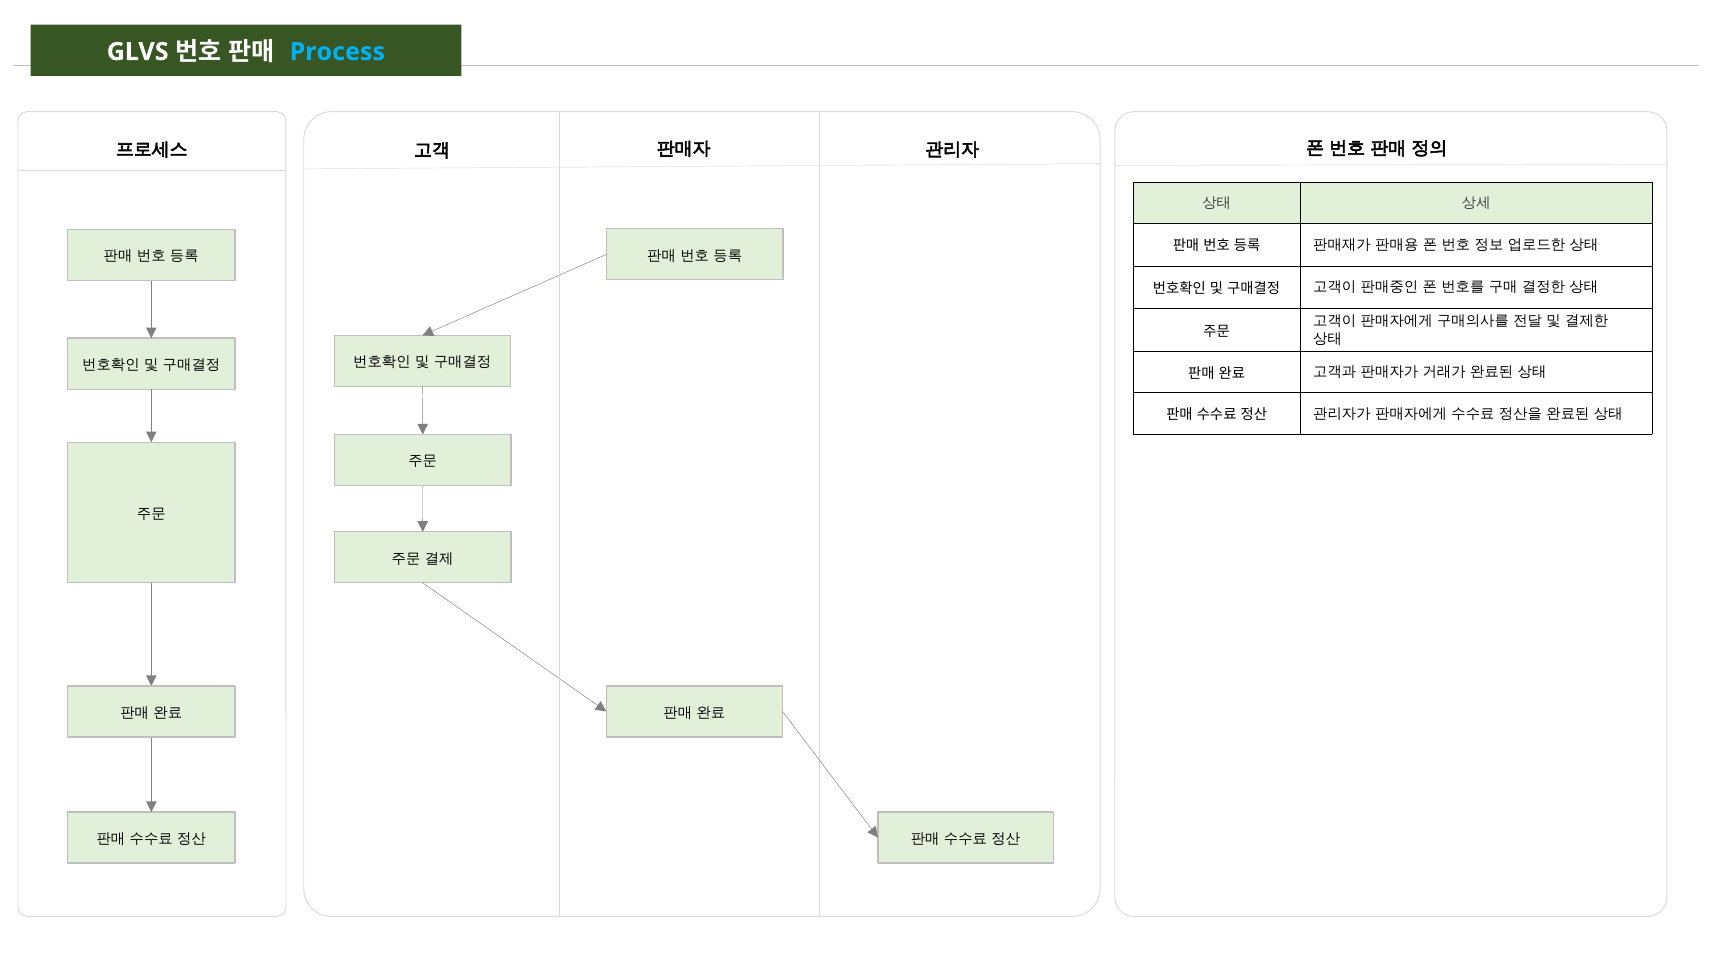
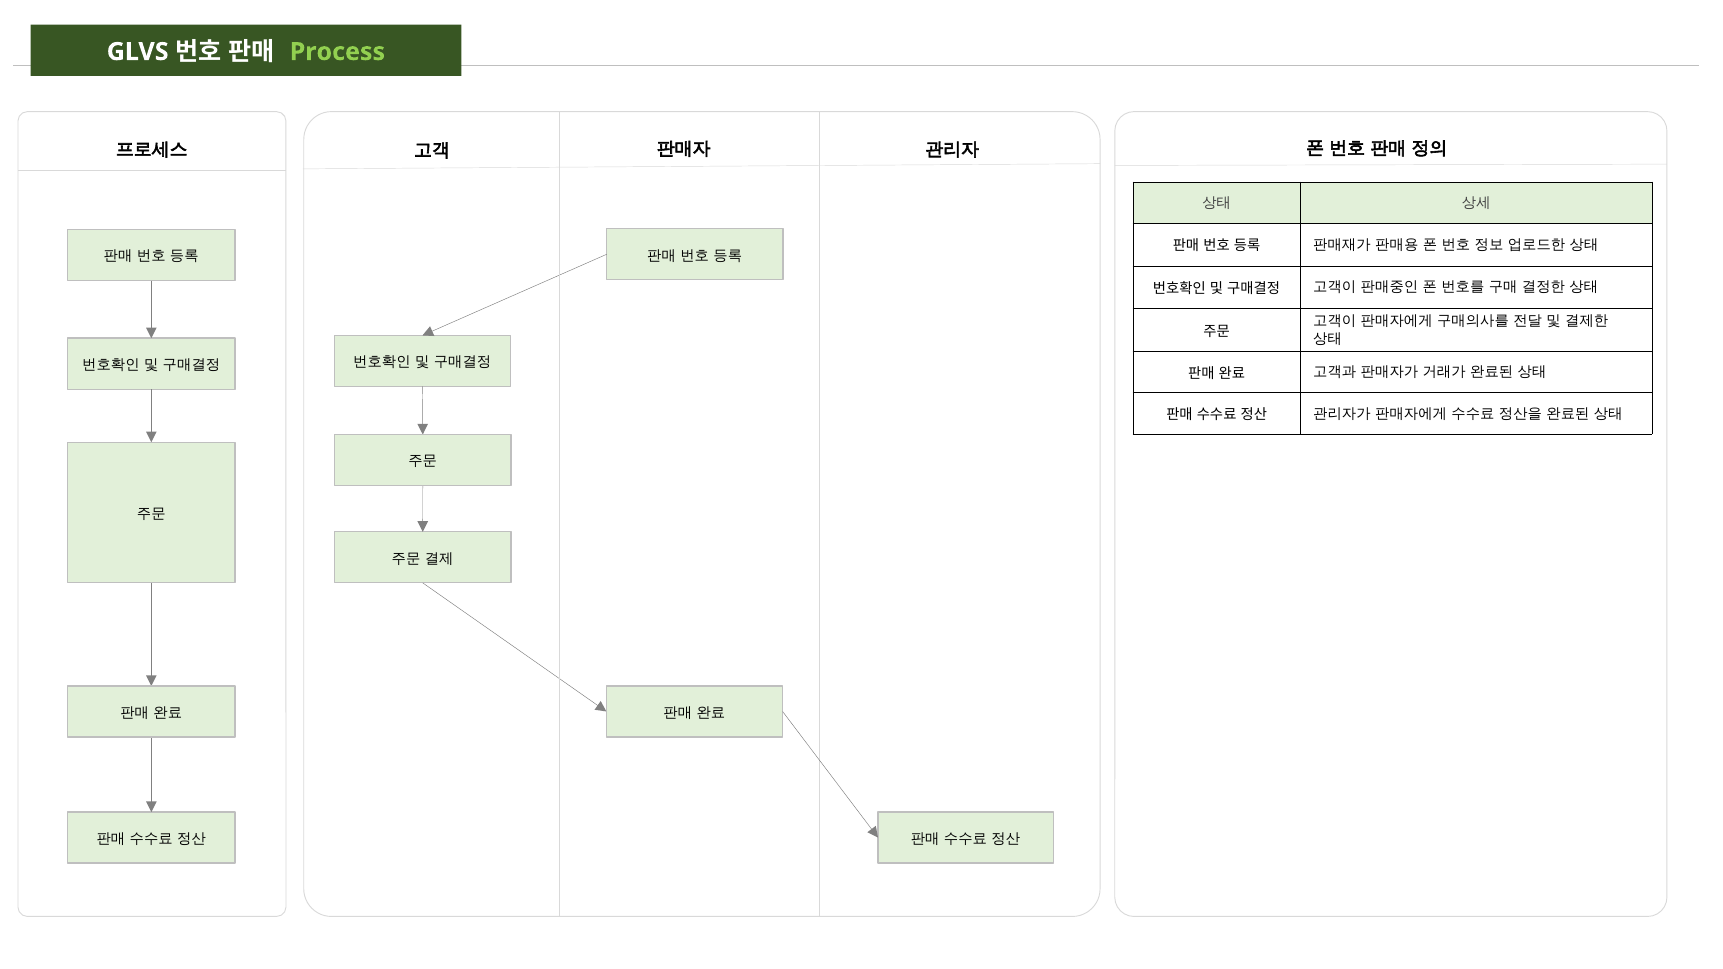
Process colour: light blue -> light green (337, 52)
